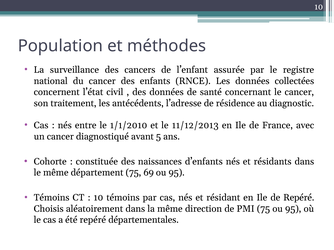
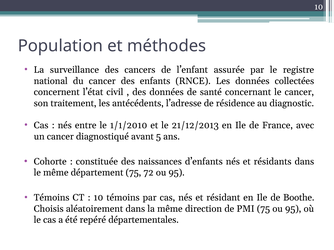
11/12/2013: 11/12/2013 -> 21/12/2013 (195, 126)
69: 69 -> 72 (149, 173)
de Repéré: Repéré -> Boothe (299, 198)
